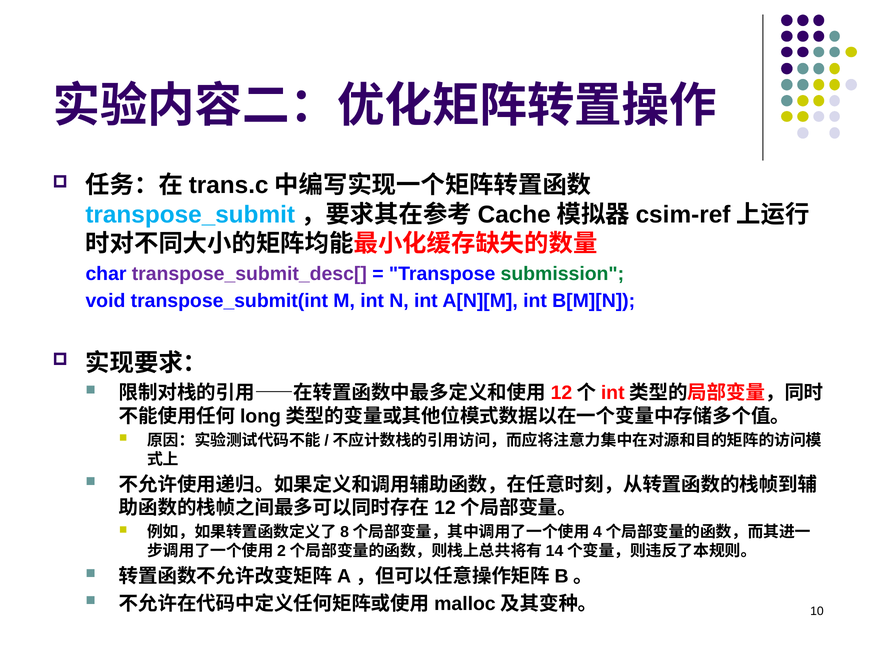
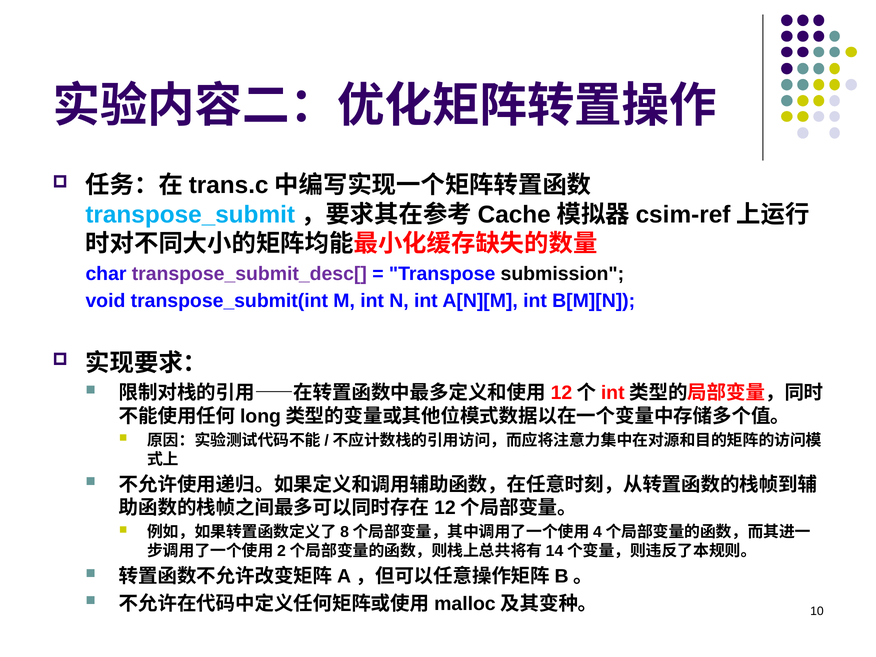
submission colour: green -> black (562, 274)
